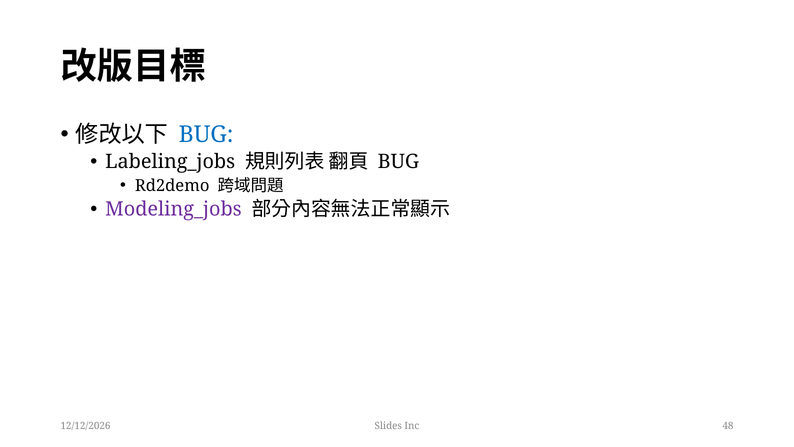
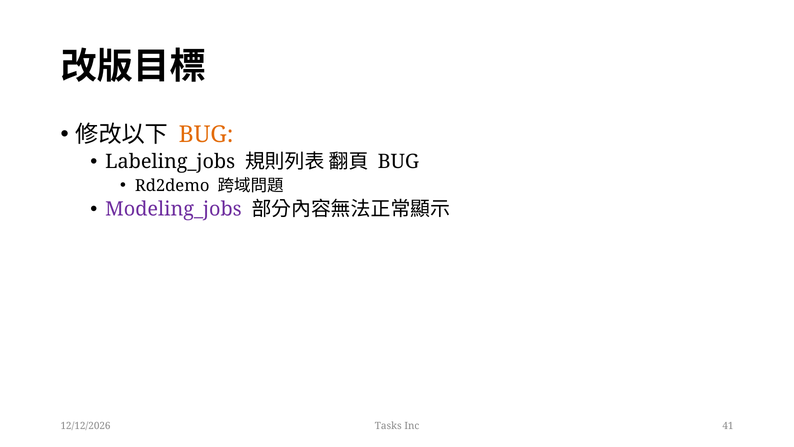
BUG colour: blue -> orange (206, 134)
Slides: Slides -> Tasks (388, 426)
48: 48 -> 41 (728, 426)
